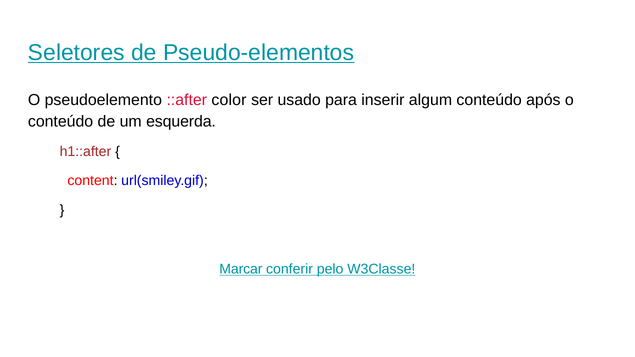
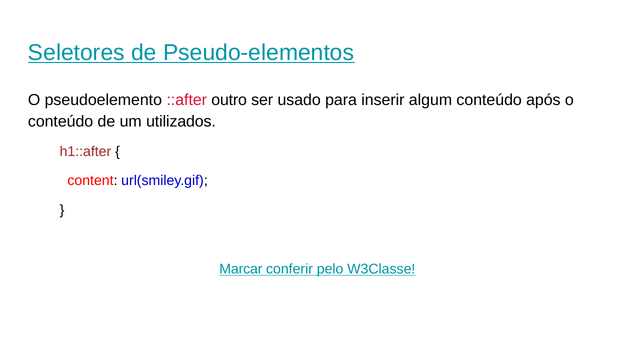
color: color -> outro (229, 100)
esquerda: esquerda -> utilizados (181, 122)
